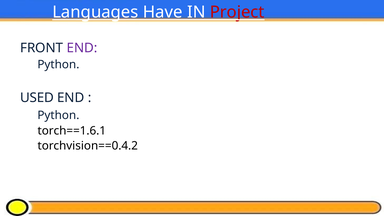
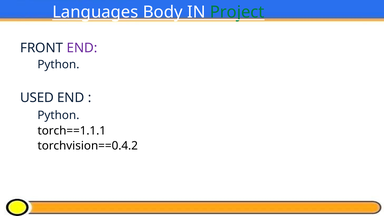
Have: Have -> Body (163, 12)
Project colour: red -> green (237, 12)
torch==1.6.1: torch==1.6.1 -> torch==1.1.1 (72, 131)
